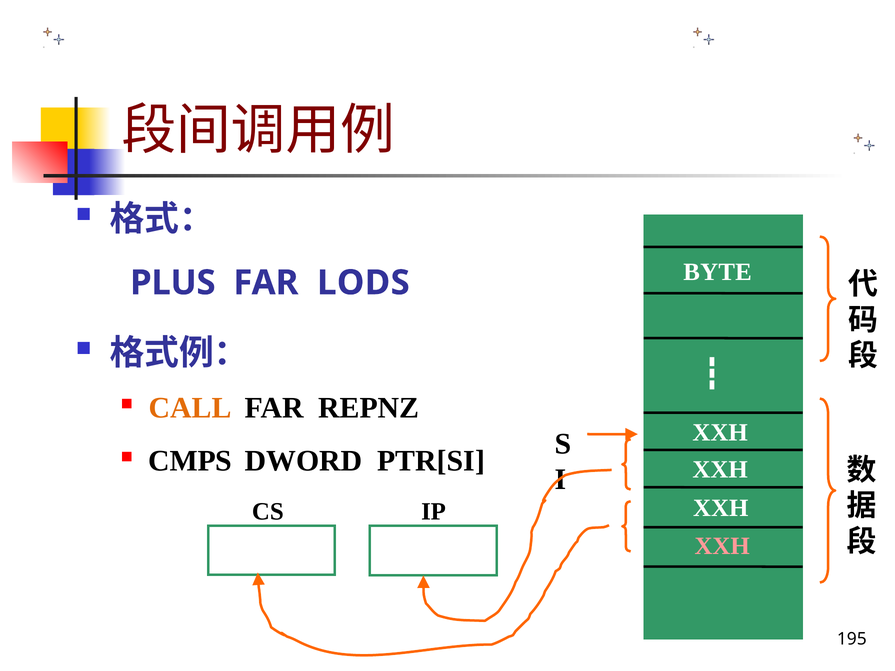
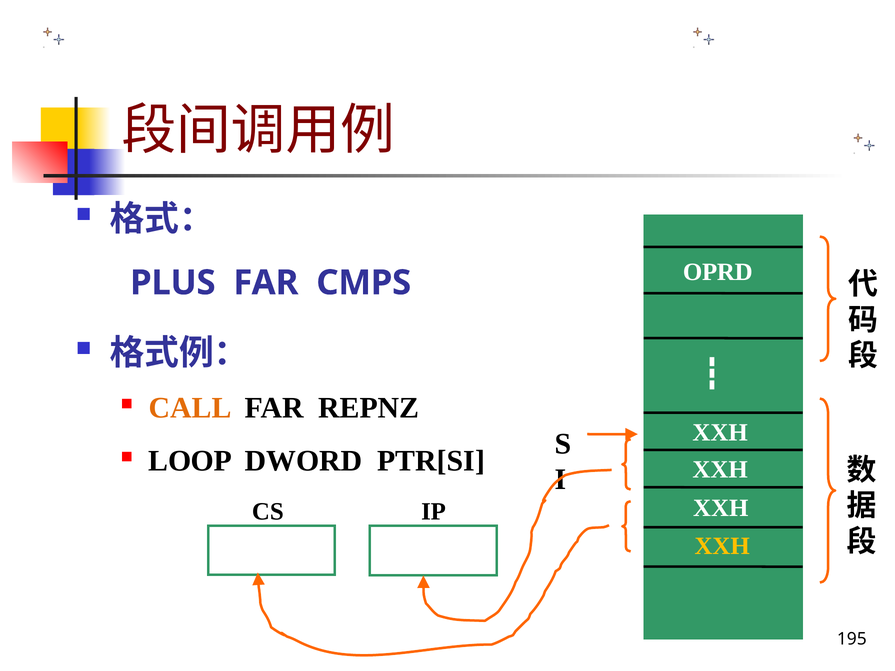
BYTE: BYTE -> OPRD (718, 272)
LODS: LODS -> CMPS (364, 283)
CMPS: CMPS -> LOOP (190, 461)
XXH colour: pink -> yellow (722, 546)
